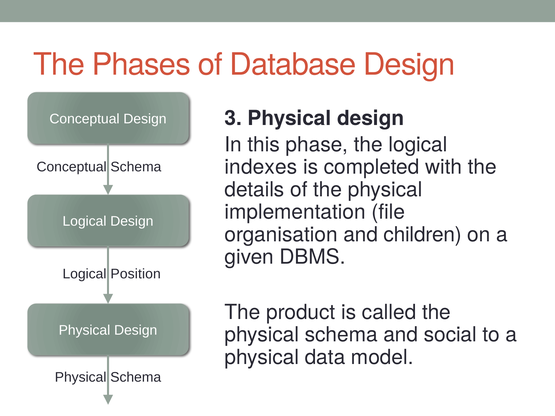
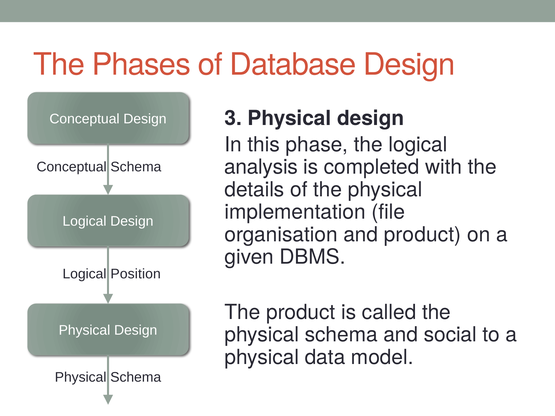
indexes: indexes -> analysis (261, 167)
and children: children -> product (423, 235)
